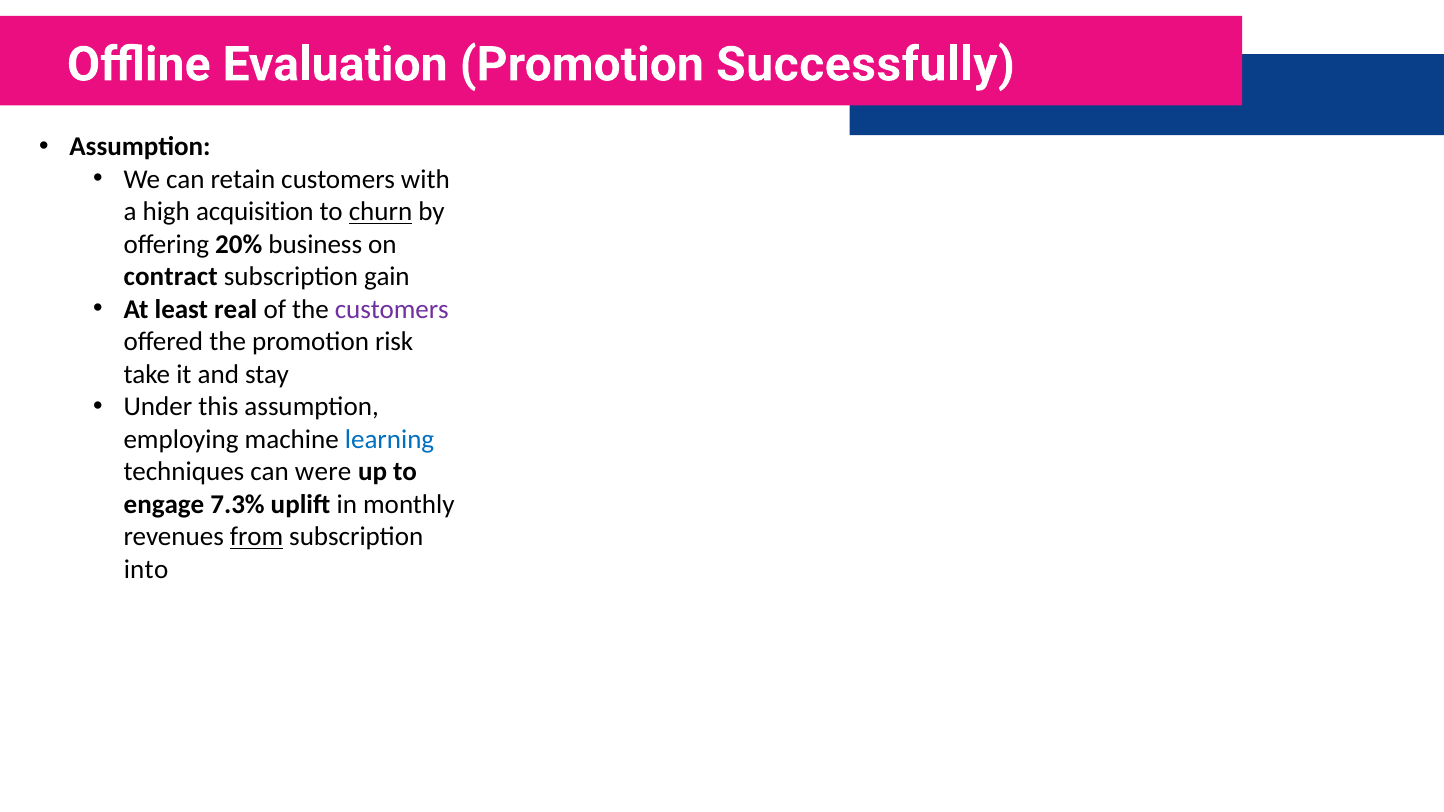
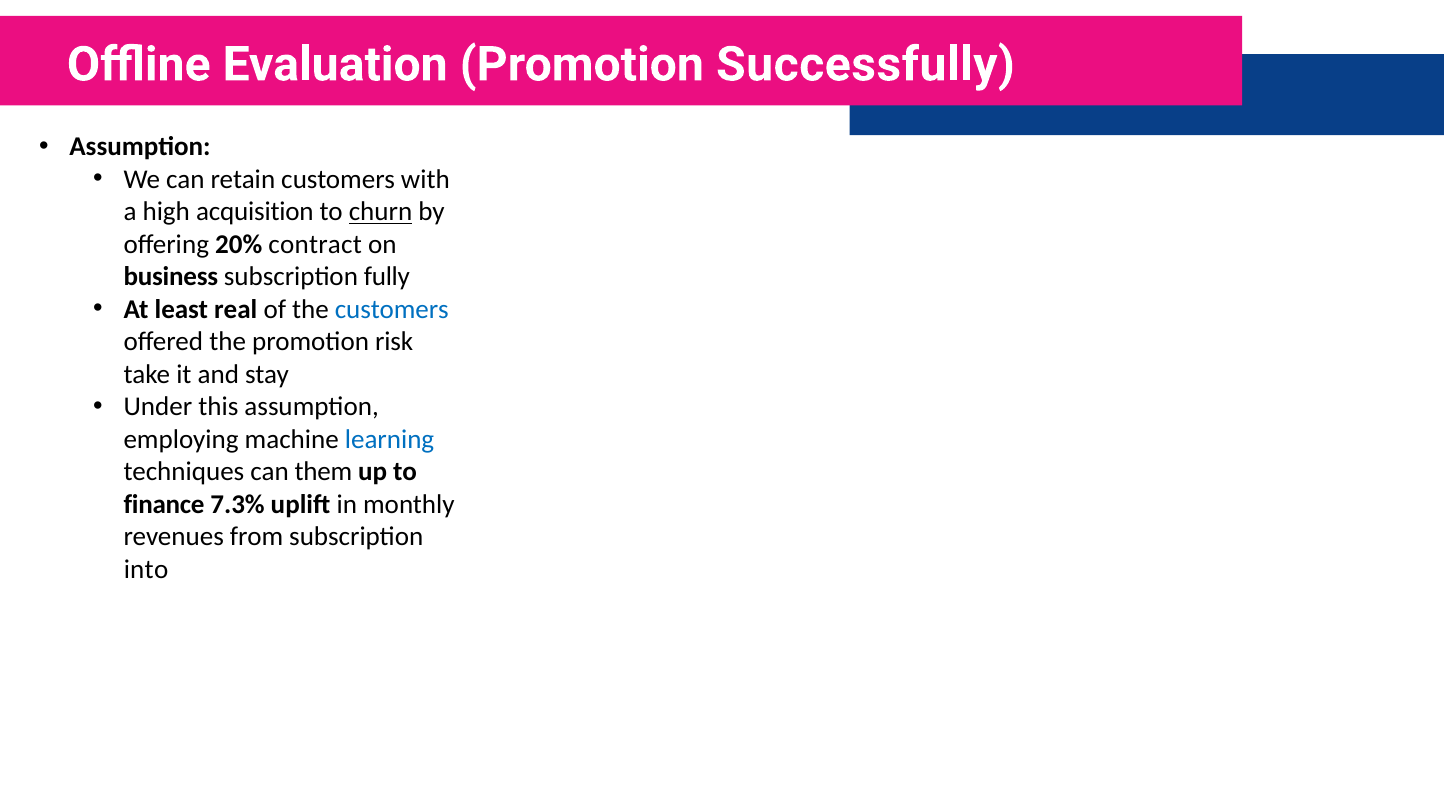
business: business -> contract (315, 244)
contract: contract -> business (171, 277)
gain: gain -> fully (387, 277)
customers colour: purple -> blue (392, 309)
were: were -> them (323, 472)
engage: engage -> finance (164, 504)
from underline: present -> none (256, 537)
